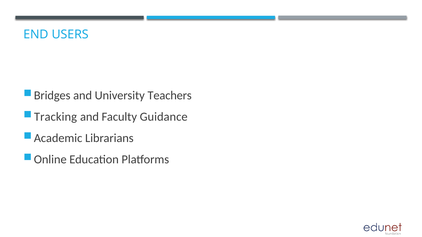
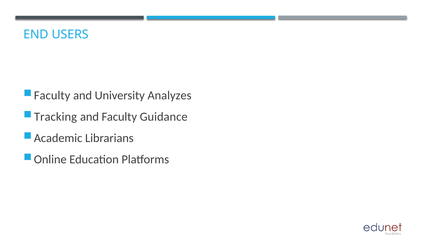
Bridges: Bridges -> Faculty (52, 95)
Teachers: Teachers -> Analyzes (170, 95)
